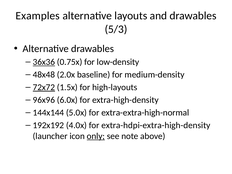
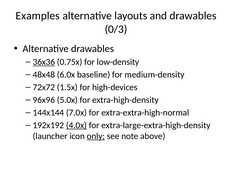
5/3: 5/3 -> 0/3 (116, 29)
2.0x: 2.0x -> 6.0x (66, 75)
72x72 underline: present -> none (44, 87)
high-layouts: high-layouts -> high-devices (115, 87)
6.0x: 6.0x -> 5.0x (67, 100)
5.0x: 5.0x -> 7.0x (76, 113)
4.0x underline: none -> present (76, 125)
extra-hdpi-extra-high-density: extra-hdpi-extra-high-density -> extra-large-extra-high-density (156, 125)
